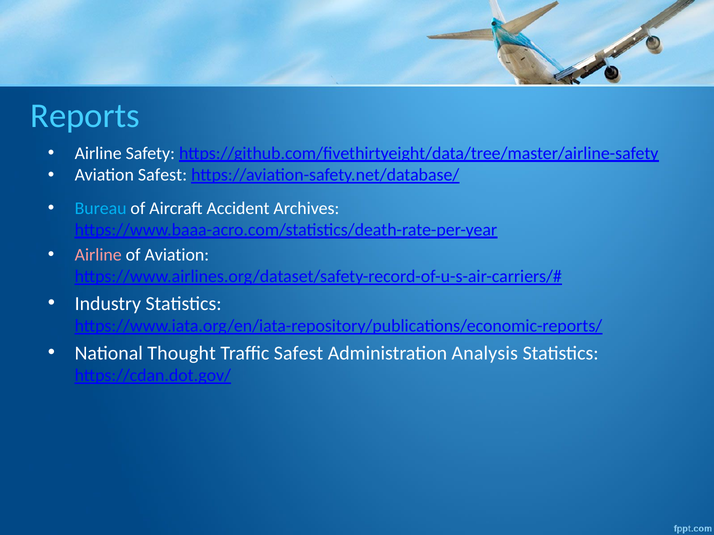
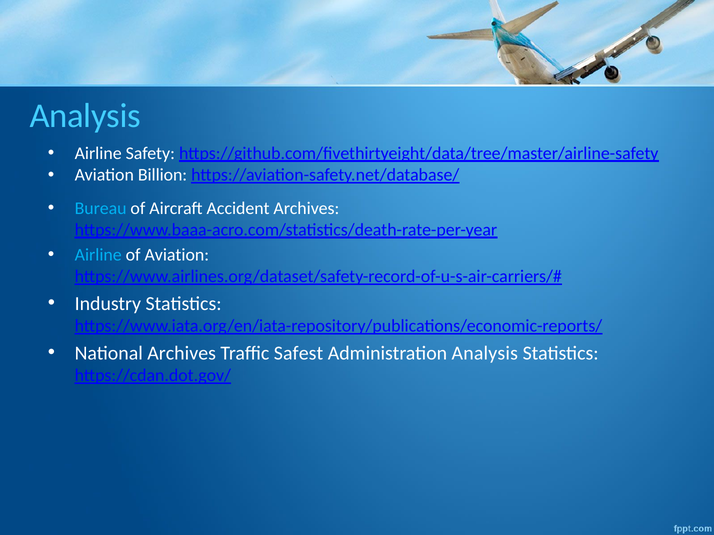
Reports: Reports -> Analysis (85, 116)
Aviation Safest: Safest -> Billion (163, 175)
Airline colour: pink -> light blue (98, 255)
National Thought: Thought -> Archives (182, 353)
